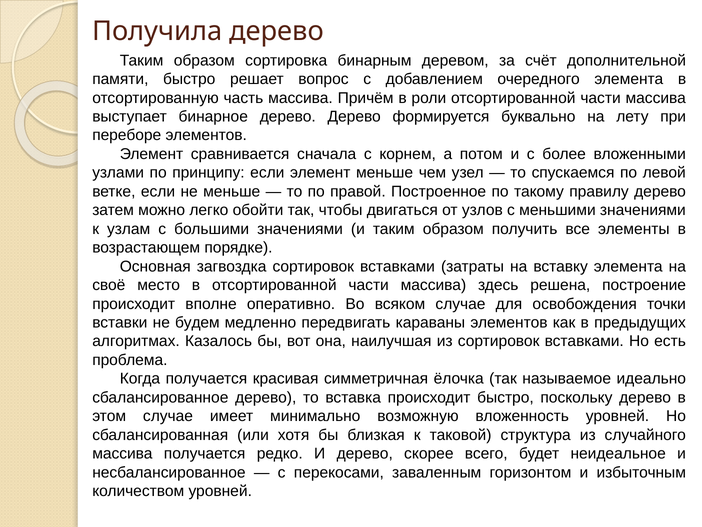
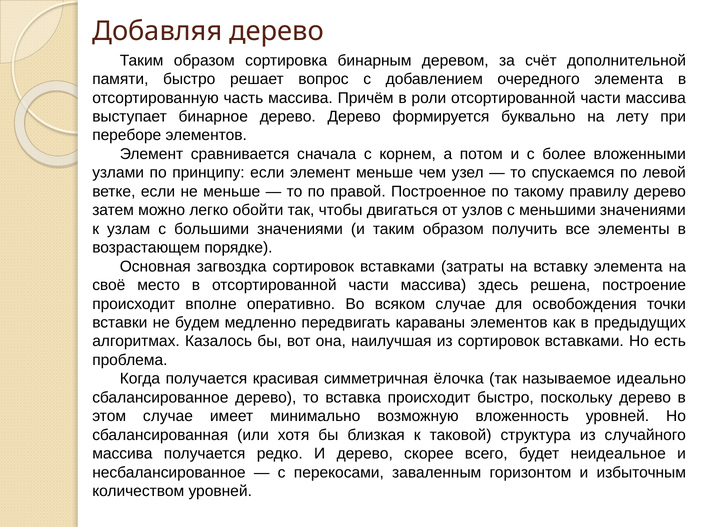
Получила: Получила -> Добавляя (157, 31)
